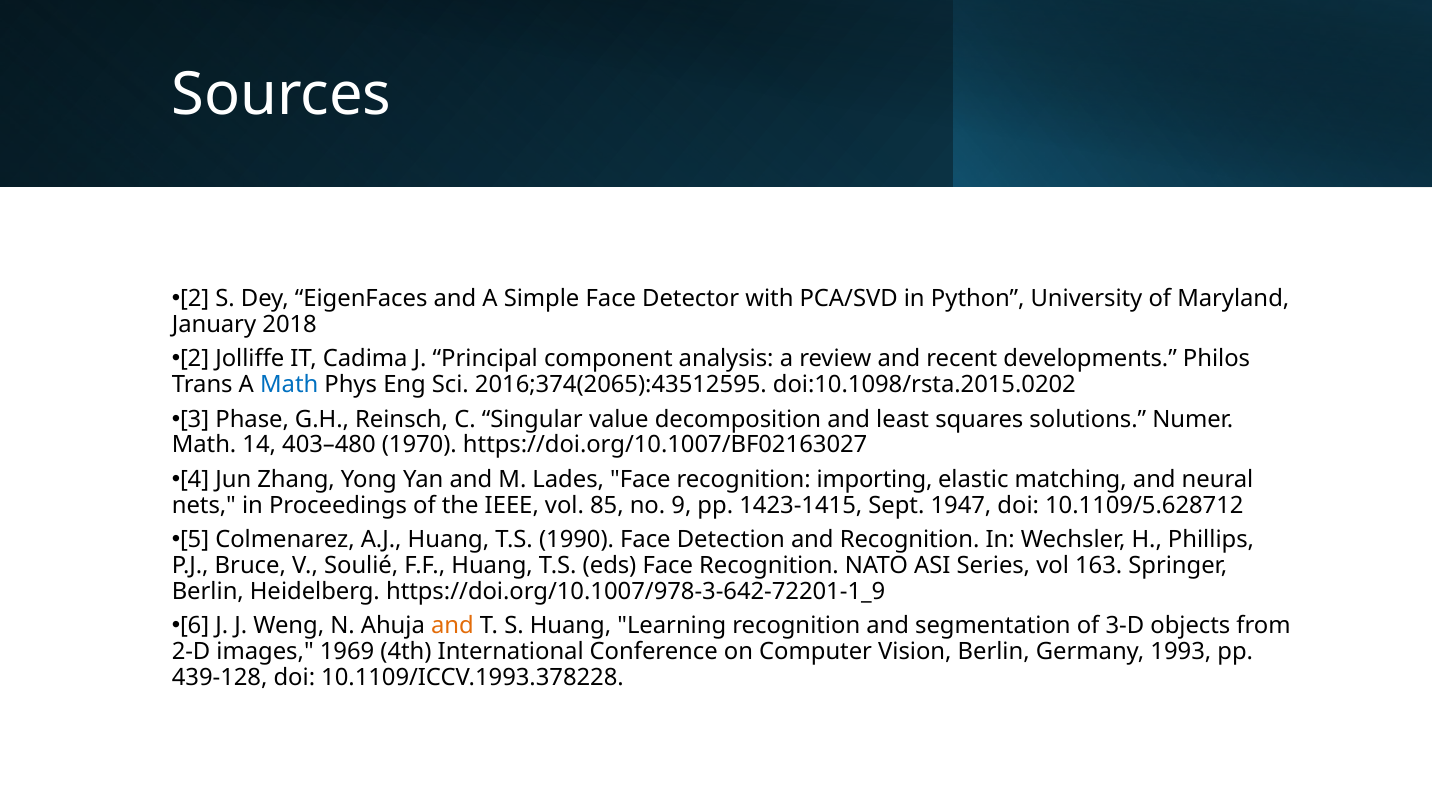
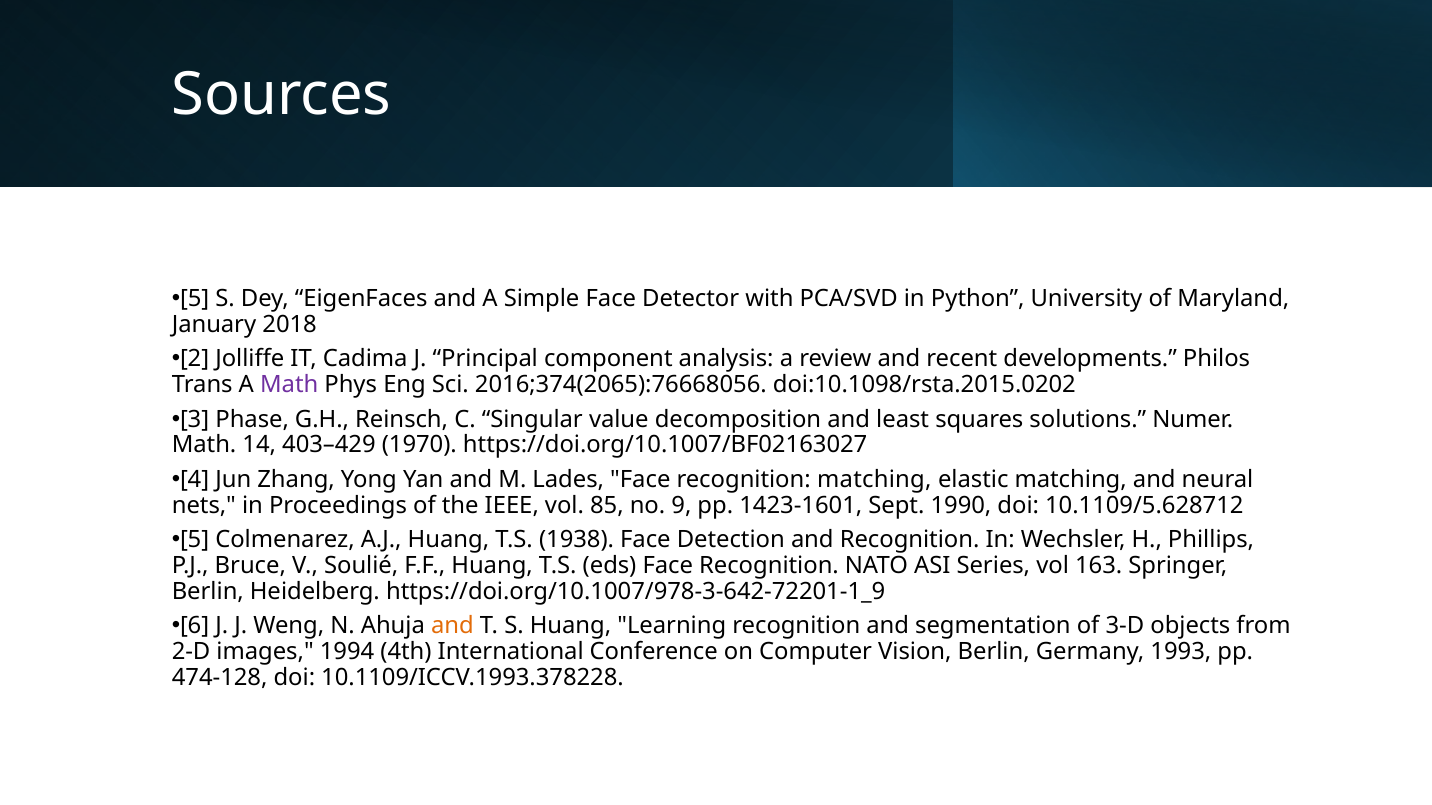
2: 2 -> 5 (195, 299)
Math colour: blue -> purple (289, 385)
2016;374(2065):43512595: 2016;374(2065):43512595 -> 2016;374(2065):76668056 (621, 385)
403–480: 403–480 -> 403–429 (329, 445)
recognition importing: importing -> matching (874, 480)
1423-1415: 1423-1415 -> 1423-1601 (801, 506)
1947: 1947 -> 1990 (961, 506)
1990: 1990 -> 1938 (577, 540)
1969: 1969 -> 1994 (347, 652)
439-128: 439-128 -> 474-128 (220, 678)
